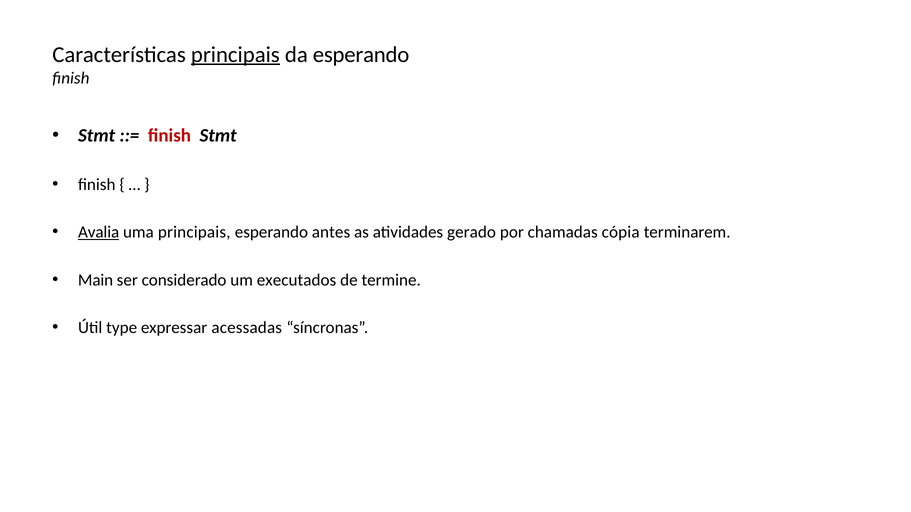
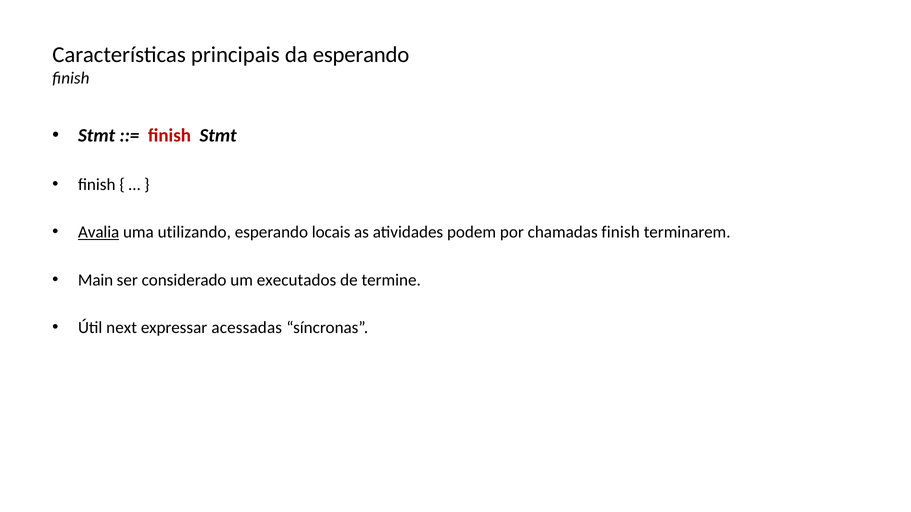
principais underline: present -> none (235, 55)
uma principais: principais -> utilizando (194, 232)
antes: antes -> locais (331, 232)
gerado: gerado -> podem (472, 232)
chamadas cópia: cópia -> finish (621, 232)
type: type -> next (122, 328)
